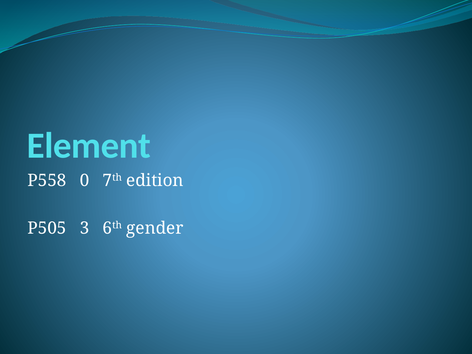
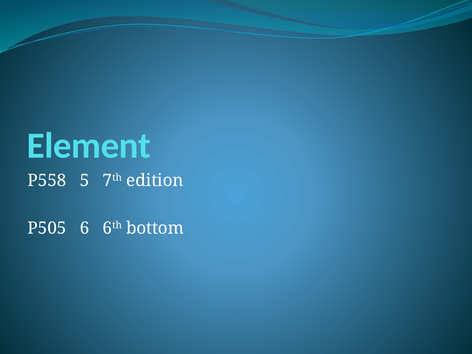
0: 0 -> 5 (84, 180)
3: 3 -> 6 (84, 228)
gender: gender -> bottom (155, 228)
